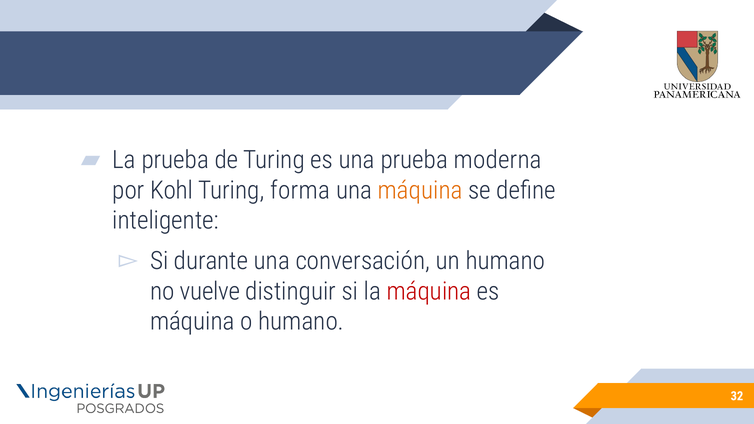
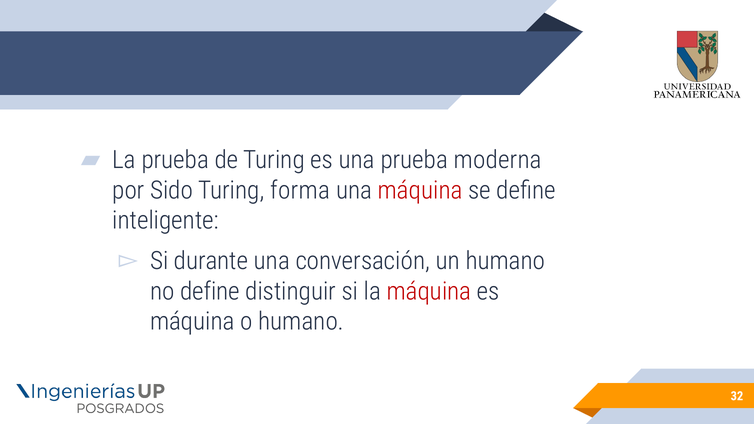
Kohl: Kohl -> Sido (172, 190)
máquina colour: orange -> red (420, 190)
no vuelve: vuelve -> define (210, 291)
